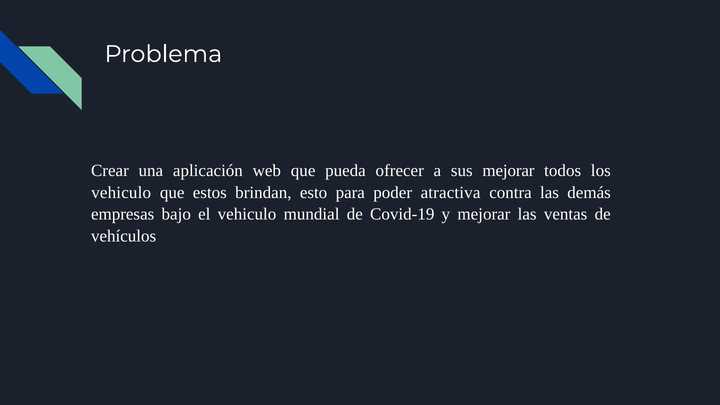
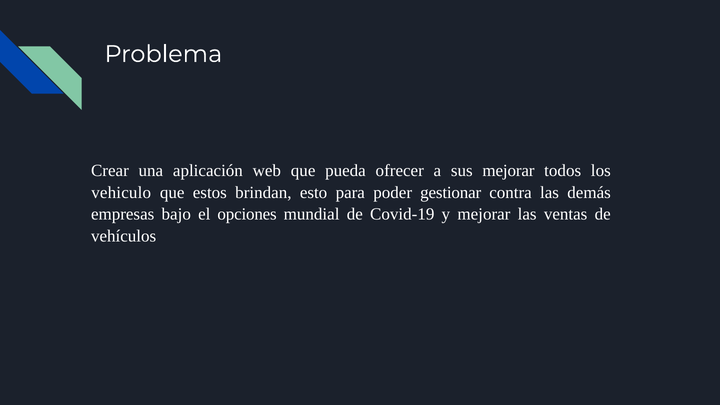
atractiva: atractiva -> gestionar (451, 193)
el vehiculo: vehiculo -> opciones (247, 214)
